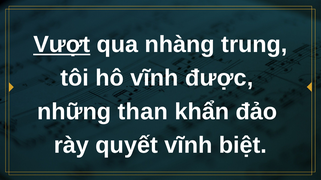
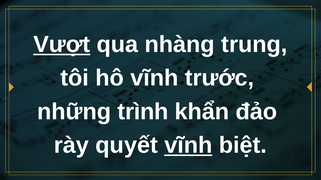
được: được -> trước (219, 78)
than: than -> trình (143, 112)
vĩnh underline: none -> present (188, 146)
